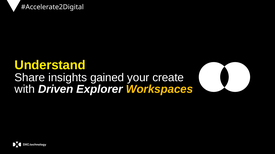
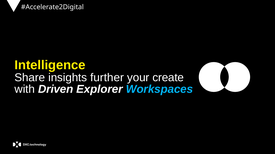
Understand: Understand -> Intelligence (50, 65)
gained: gained -> further (107, 78)
Workspaces colour: yellow -> light blue (159, 89)
